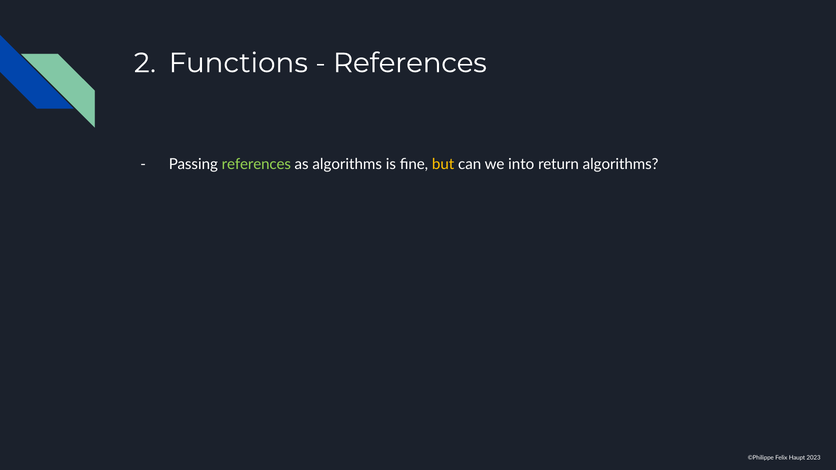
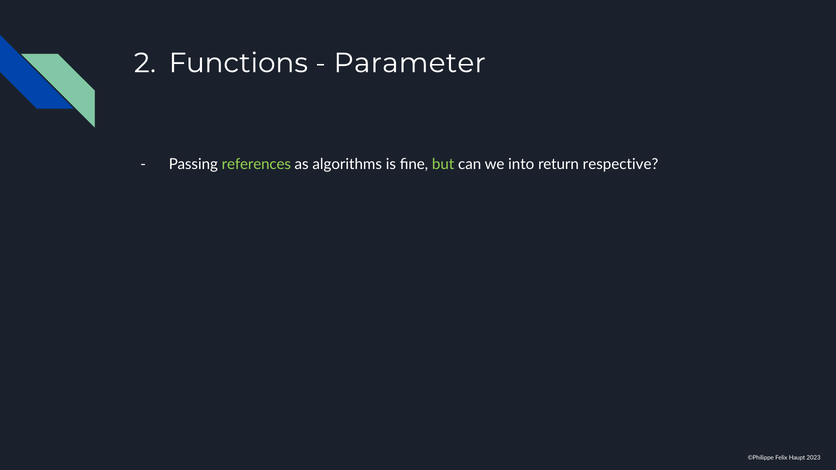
References: References -> Parameter (410, 63)
but colour: yellow -> light green (443, 164)
return algorithms: algorithms -> respective (621, 164)
